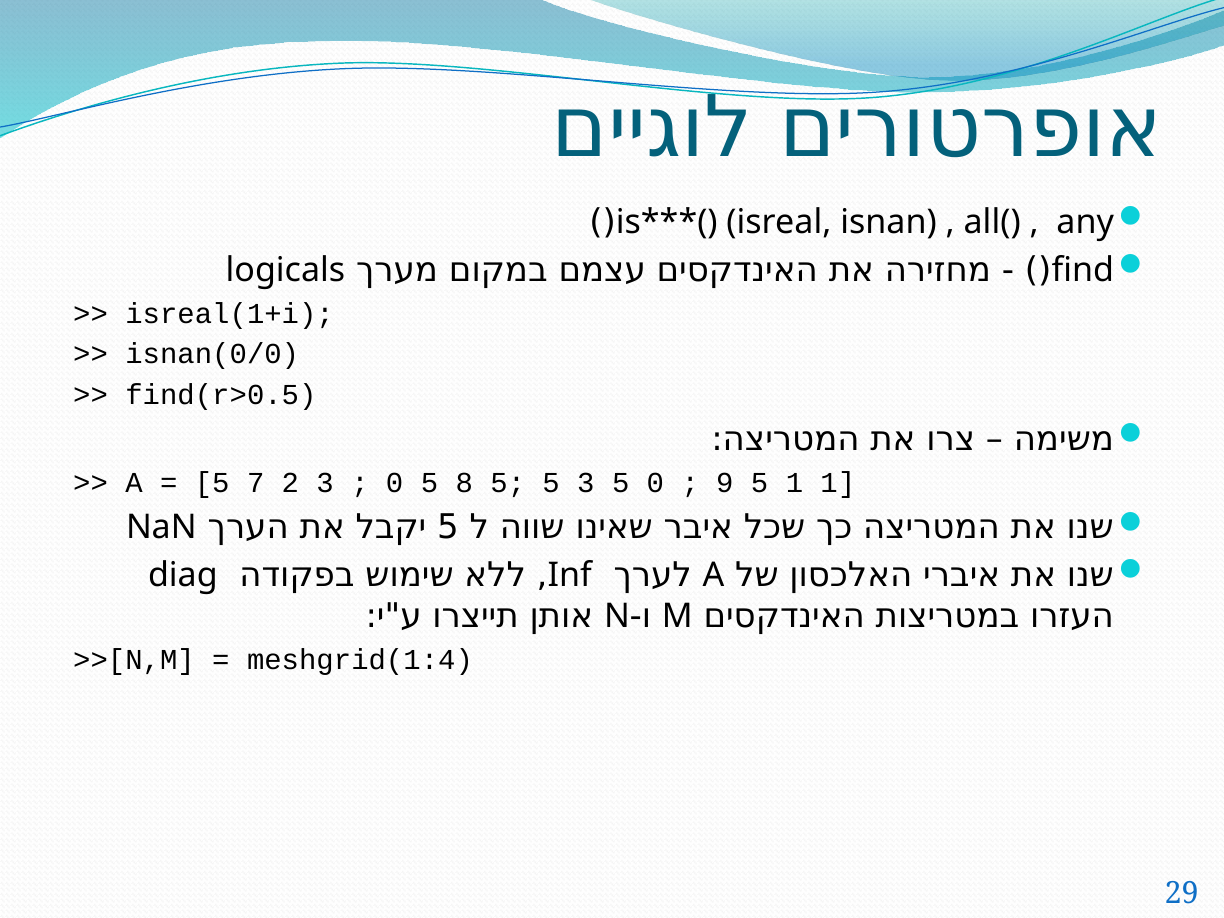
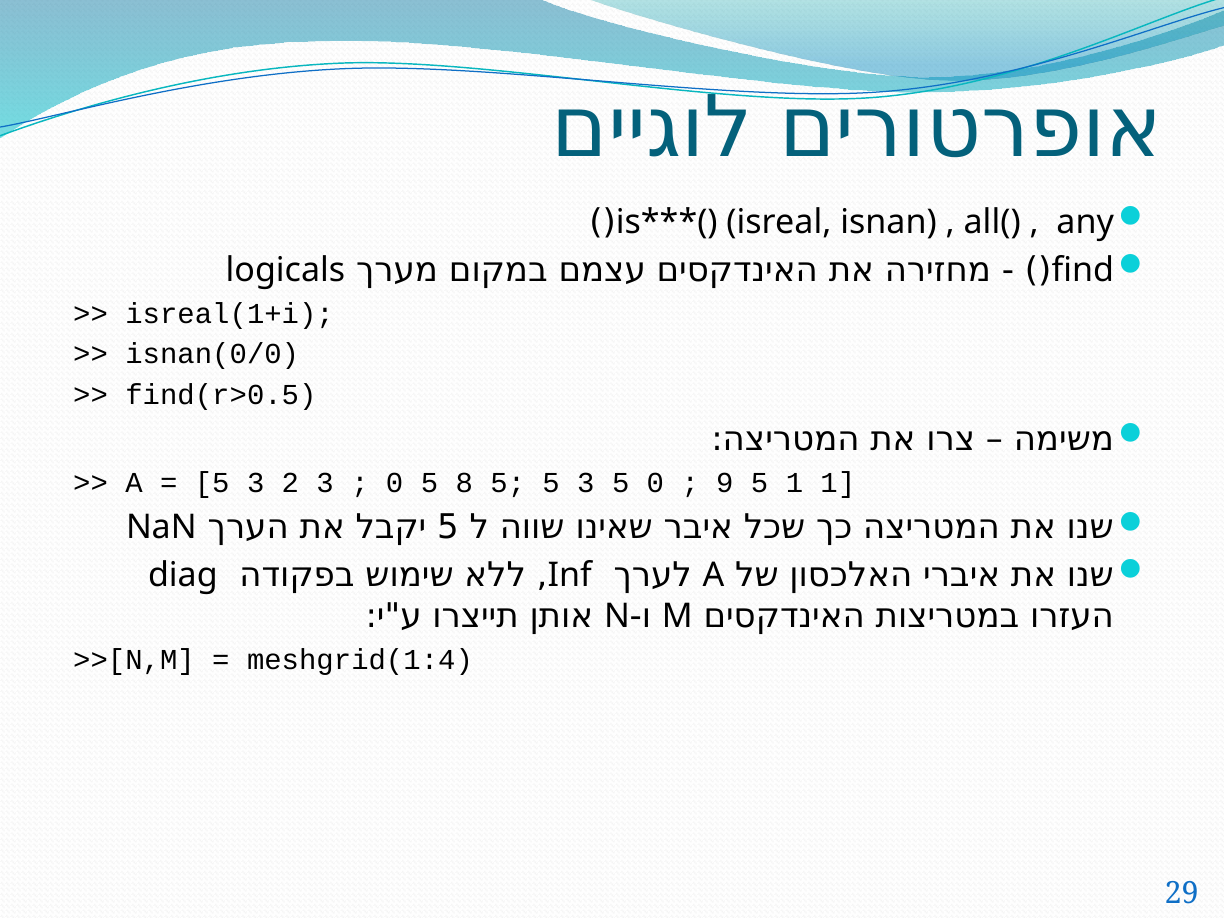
7: 7 -> 3 (256, 483)
